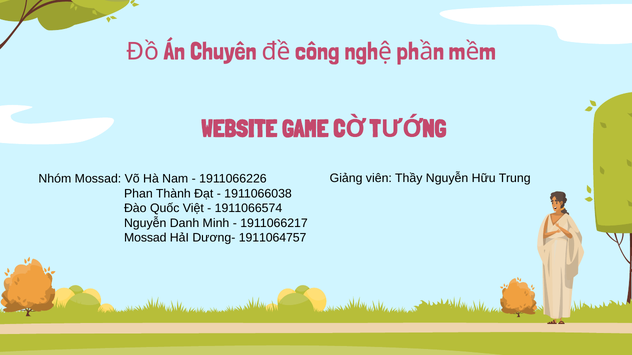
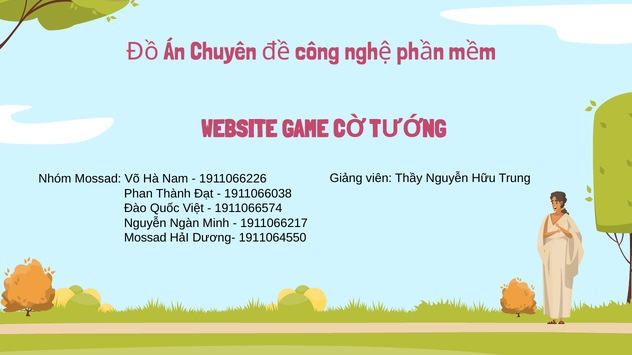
Danh: Danh -> Ngàn (185, 223)
1911064757: 1911064757 -> 1911064550 (273, 238)
